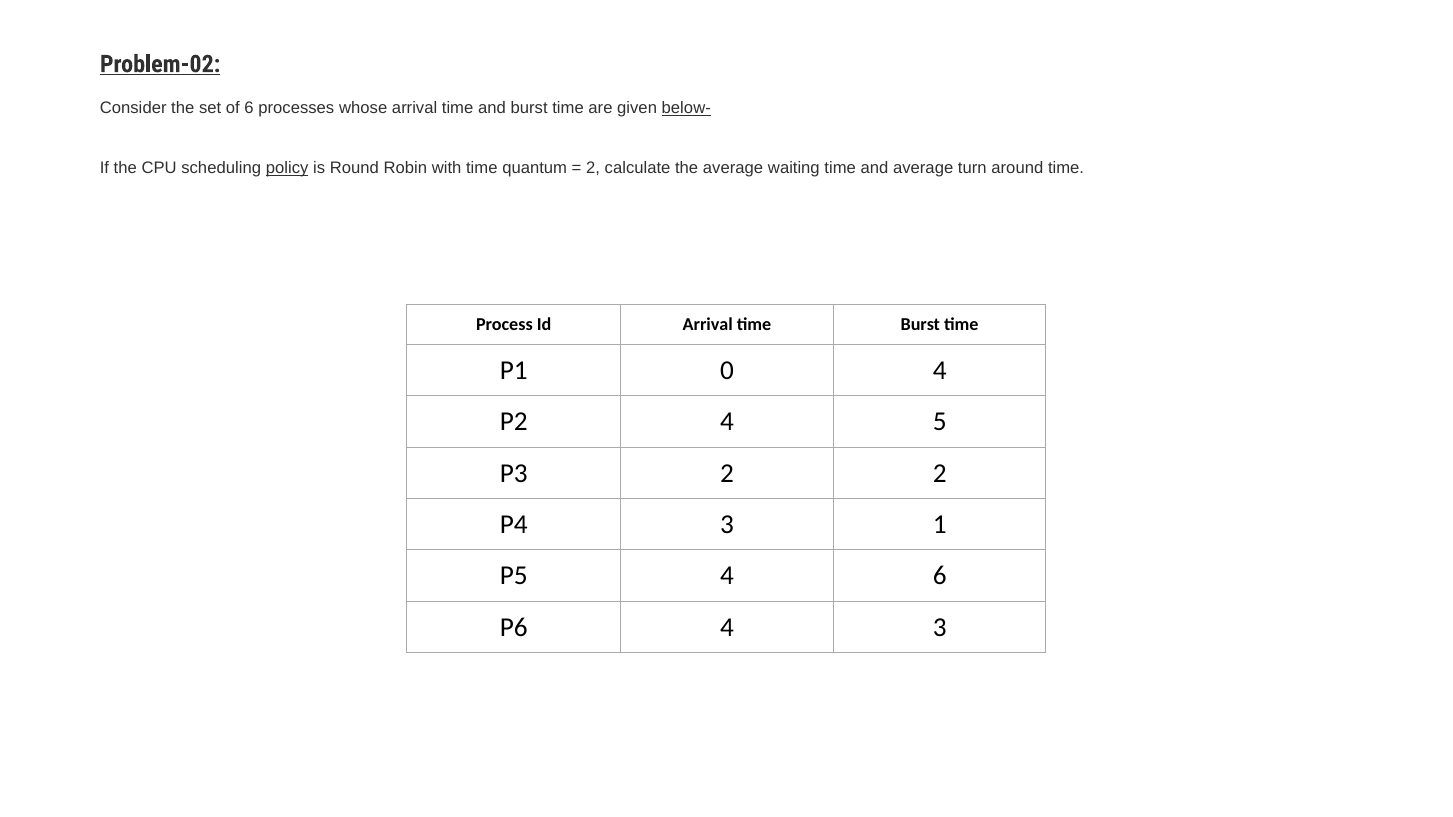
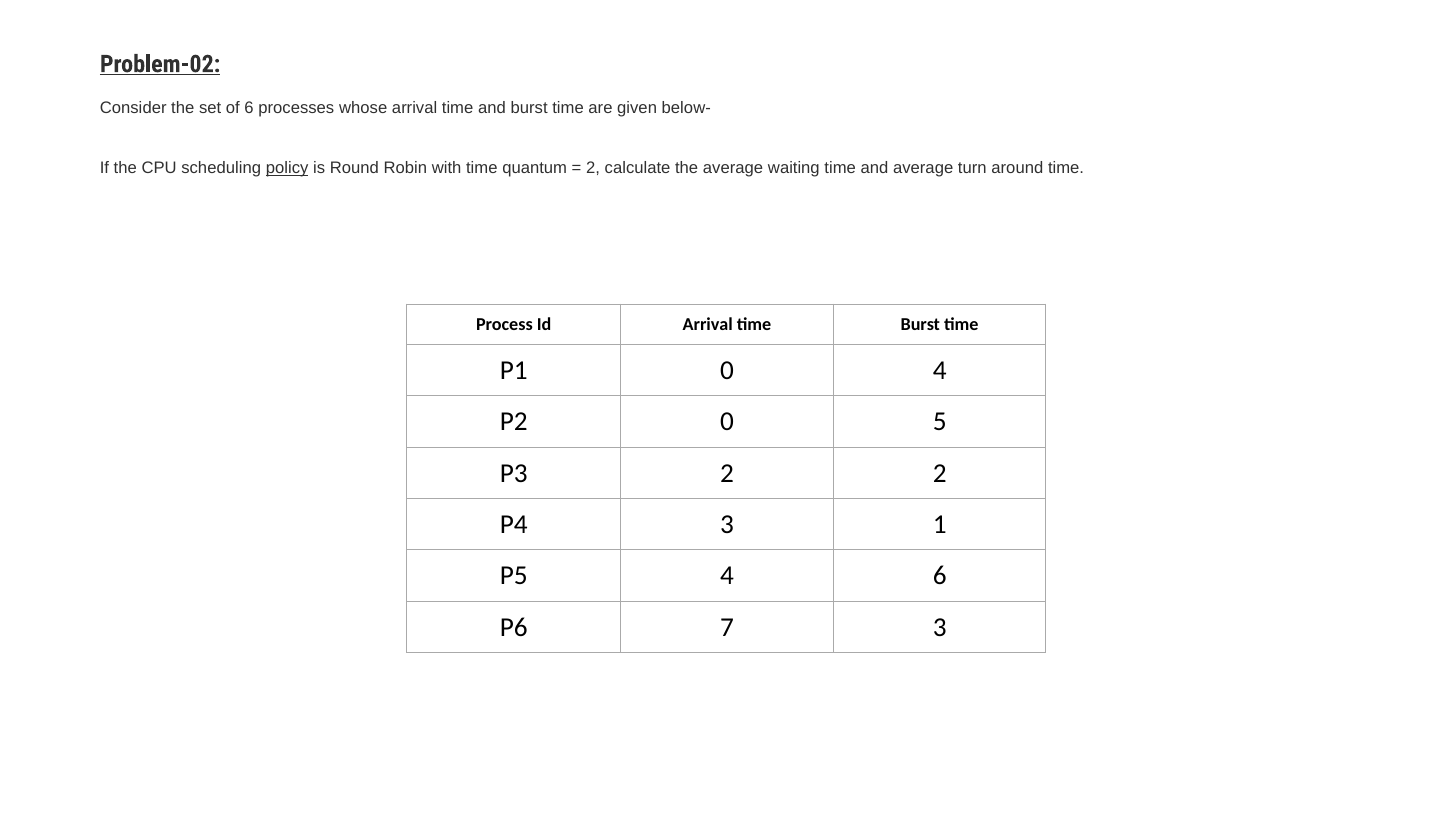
below- underline: present -> none (686, 108)
P2 4: 4 -> 0 (727, 422)
P6 4: 4 -> 7 (727, 628)
